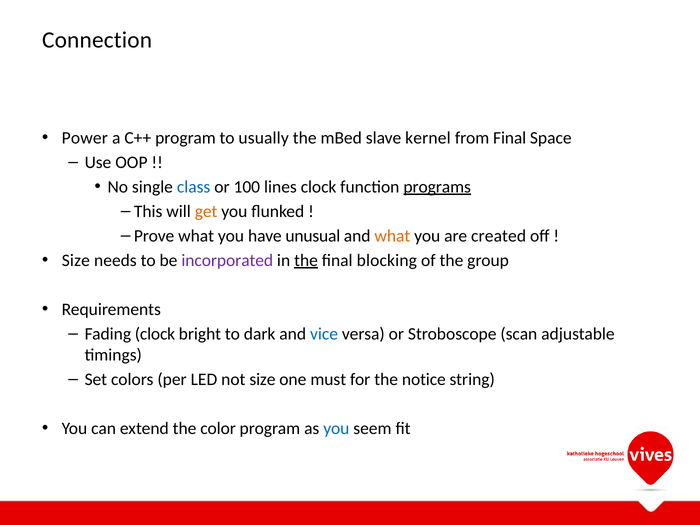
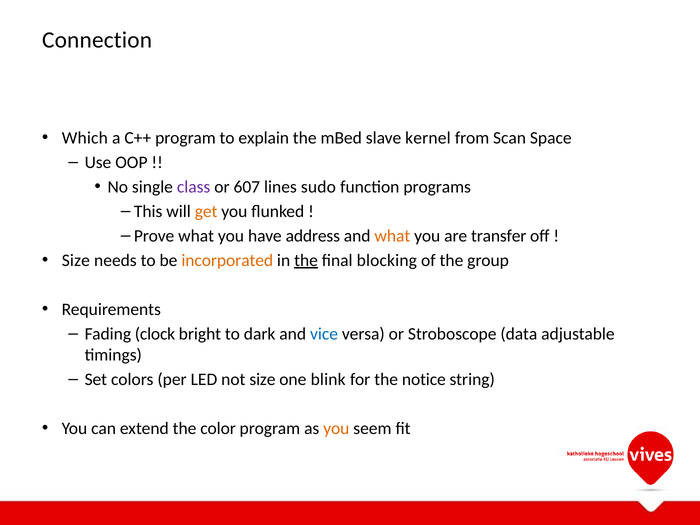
Power: Power -> Which (85, 138)
usually: usually -> explain (264, 138)
from Final: Final -> Scan (510, 138)
class colour: blue -> purple (194, 187)
100: 100 -> 607 (247, 187)
lines clock: clock -> sudo (318, 187)
programs underline: present -> none (437, 187)
unusual: unusual -> address (313, 236)
created: created -> transfer (499, 236)
incorporated colour: purple -> orange (227, 260)
scan: scan -> data (519, 334)
must: must -> blink (328, 379)
you colour: blue -> orange (336, 428)
